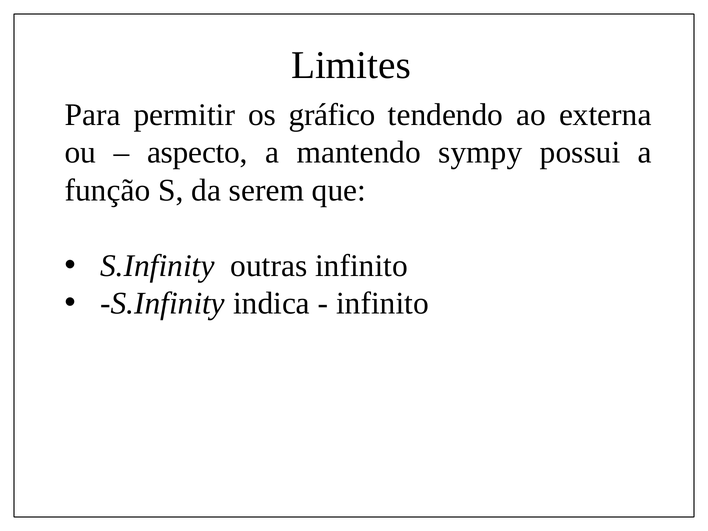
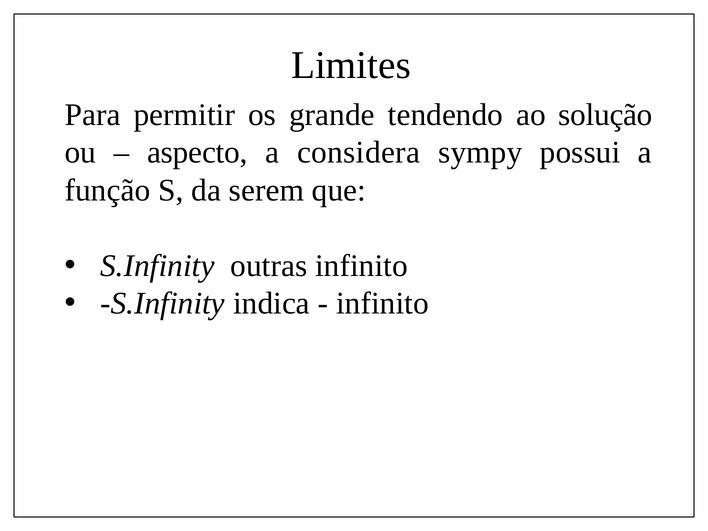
gráfico: gráfico -> grande (332, 115)
externa: externa -> solução (606, 115)
mantendo: mantendo -> considera (359, 152)
